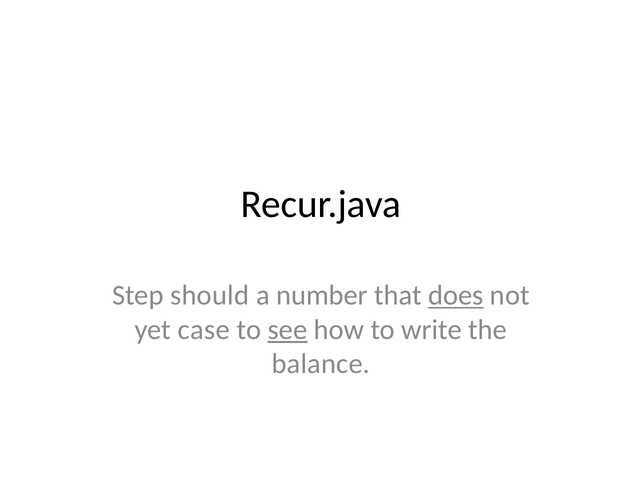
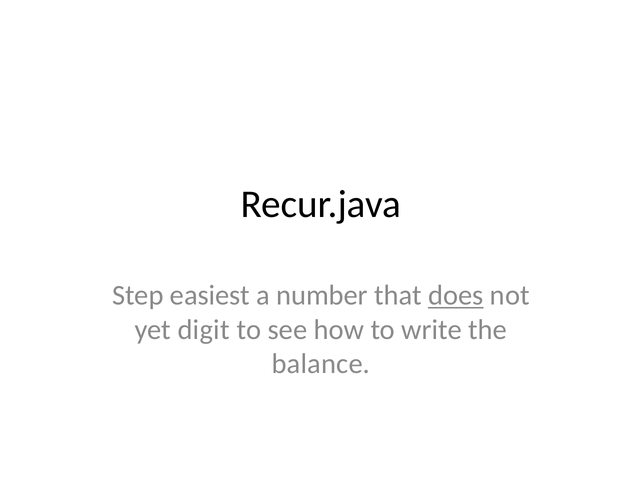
should: should -> easiest (210, 295)
case: case -> digit (204, 329)
see underline: present -> none (288, 329)
